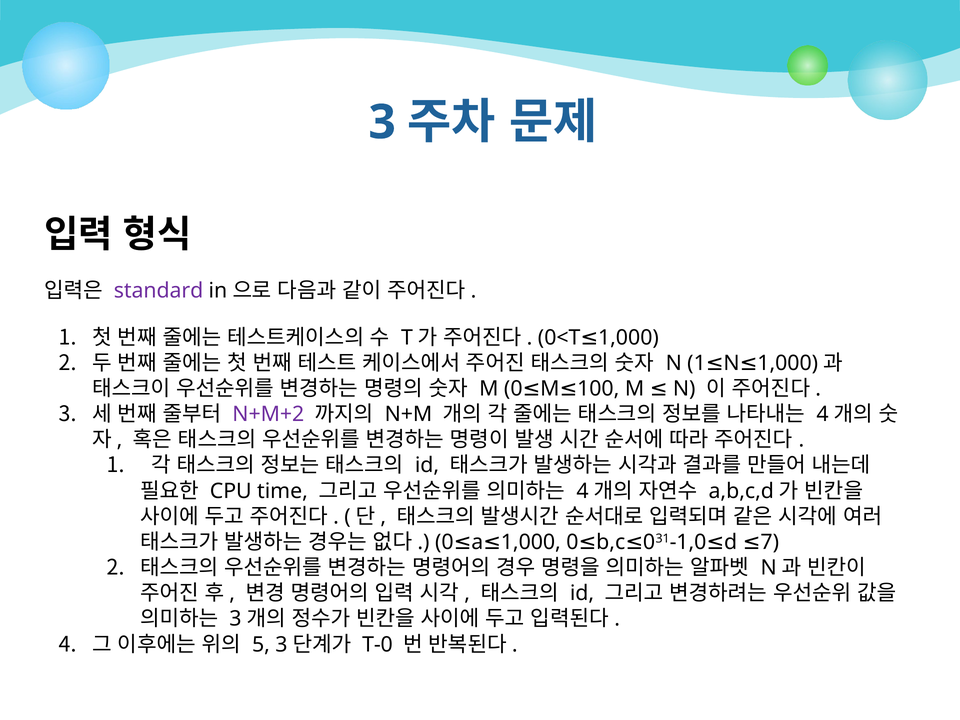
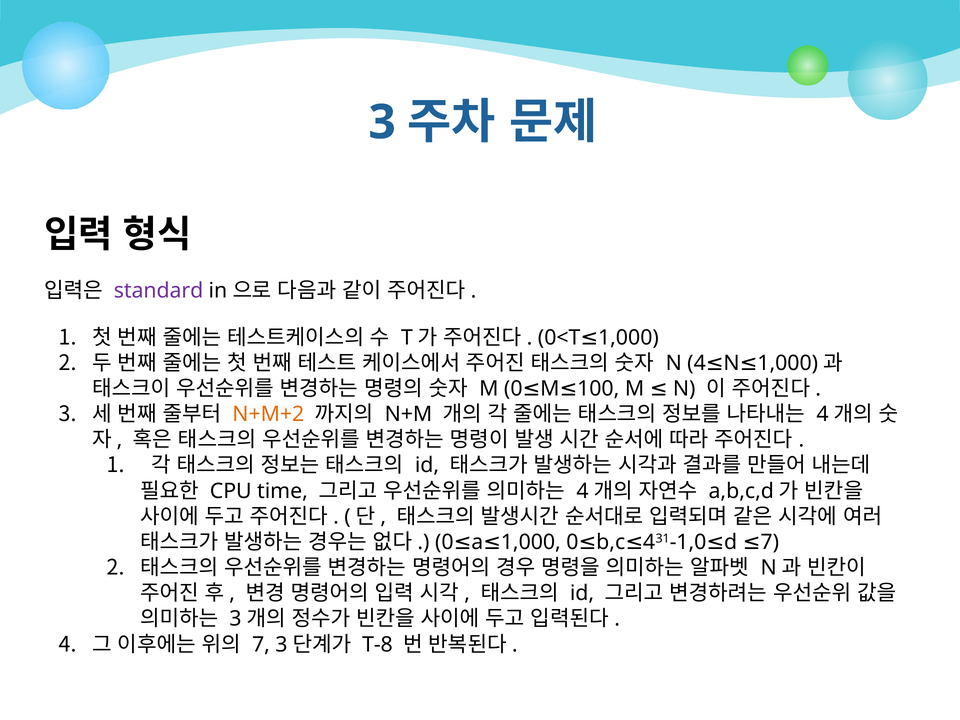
N 1: 1 -> 4 (697, 363)
N+M+2 colour: purple -> orange (268, 414)
0: 0 -> 4 (649, 542)
5: 5 -> 7 (261, 645)
T-0: T-0 -> T-8 (377, 645)
